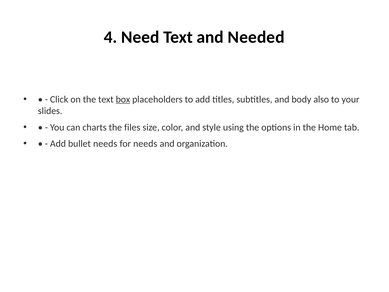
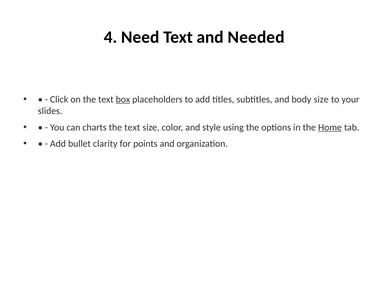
body also: also -> size (321, 99)
files: files -> text (132, 127)
Home underline: none -> present (330, 127)
bullet needs: needs -> clarity (105, 144)
for needs: needs -> points (145, 144)
